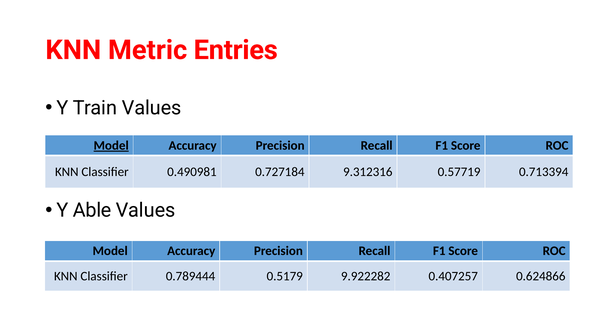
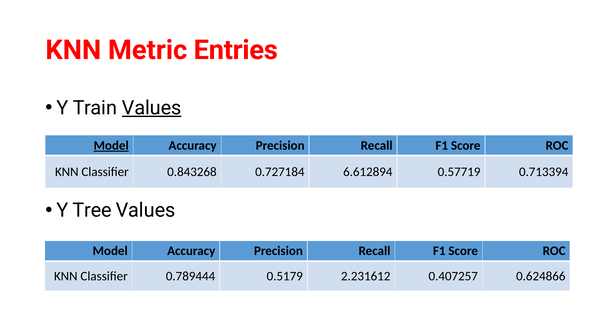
Values underline: none -> present (152, 108)
0.490981: 0.490981 -> 0.843268 (192, 172)
9.312316: 9.312316 -> 6.612894 (368, 172)
Able: Able -> Tree (92, 210)
9.922282: 9.922282 -> 2.231612 (366, 276)
